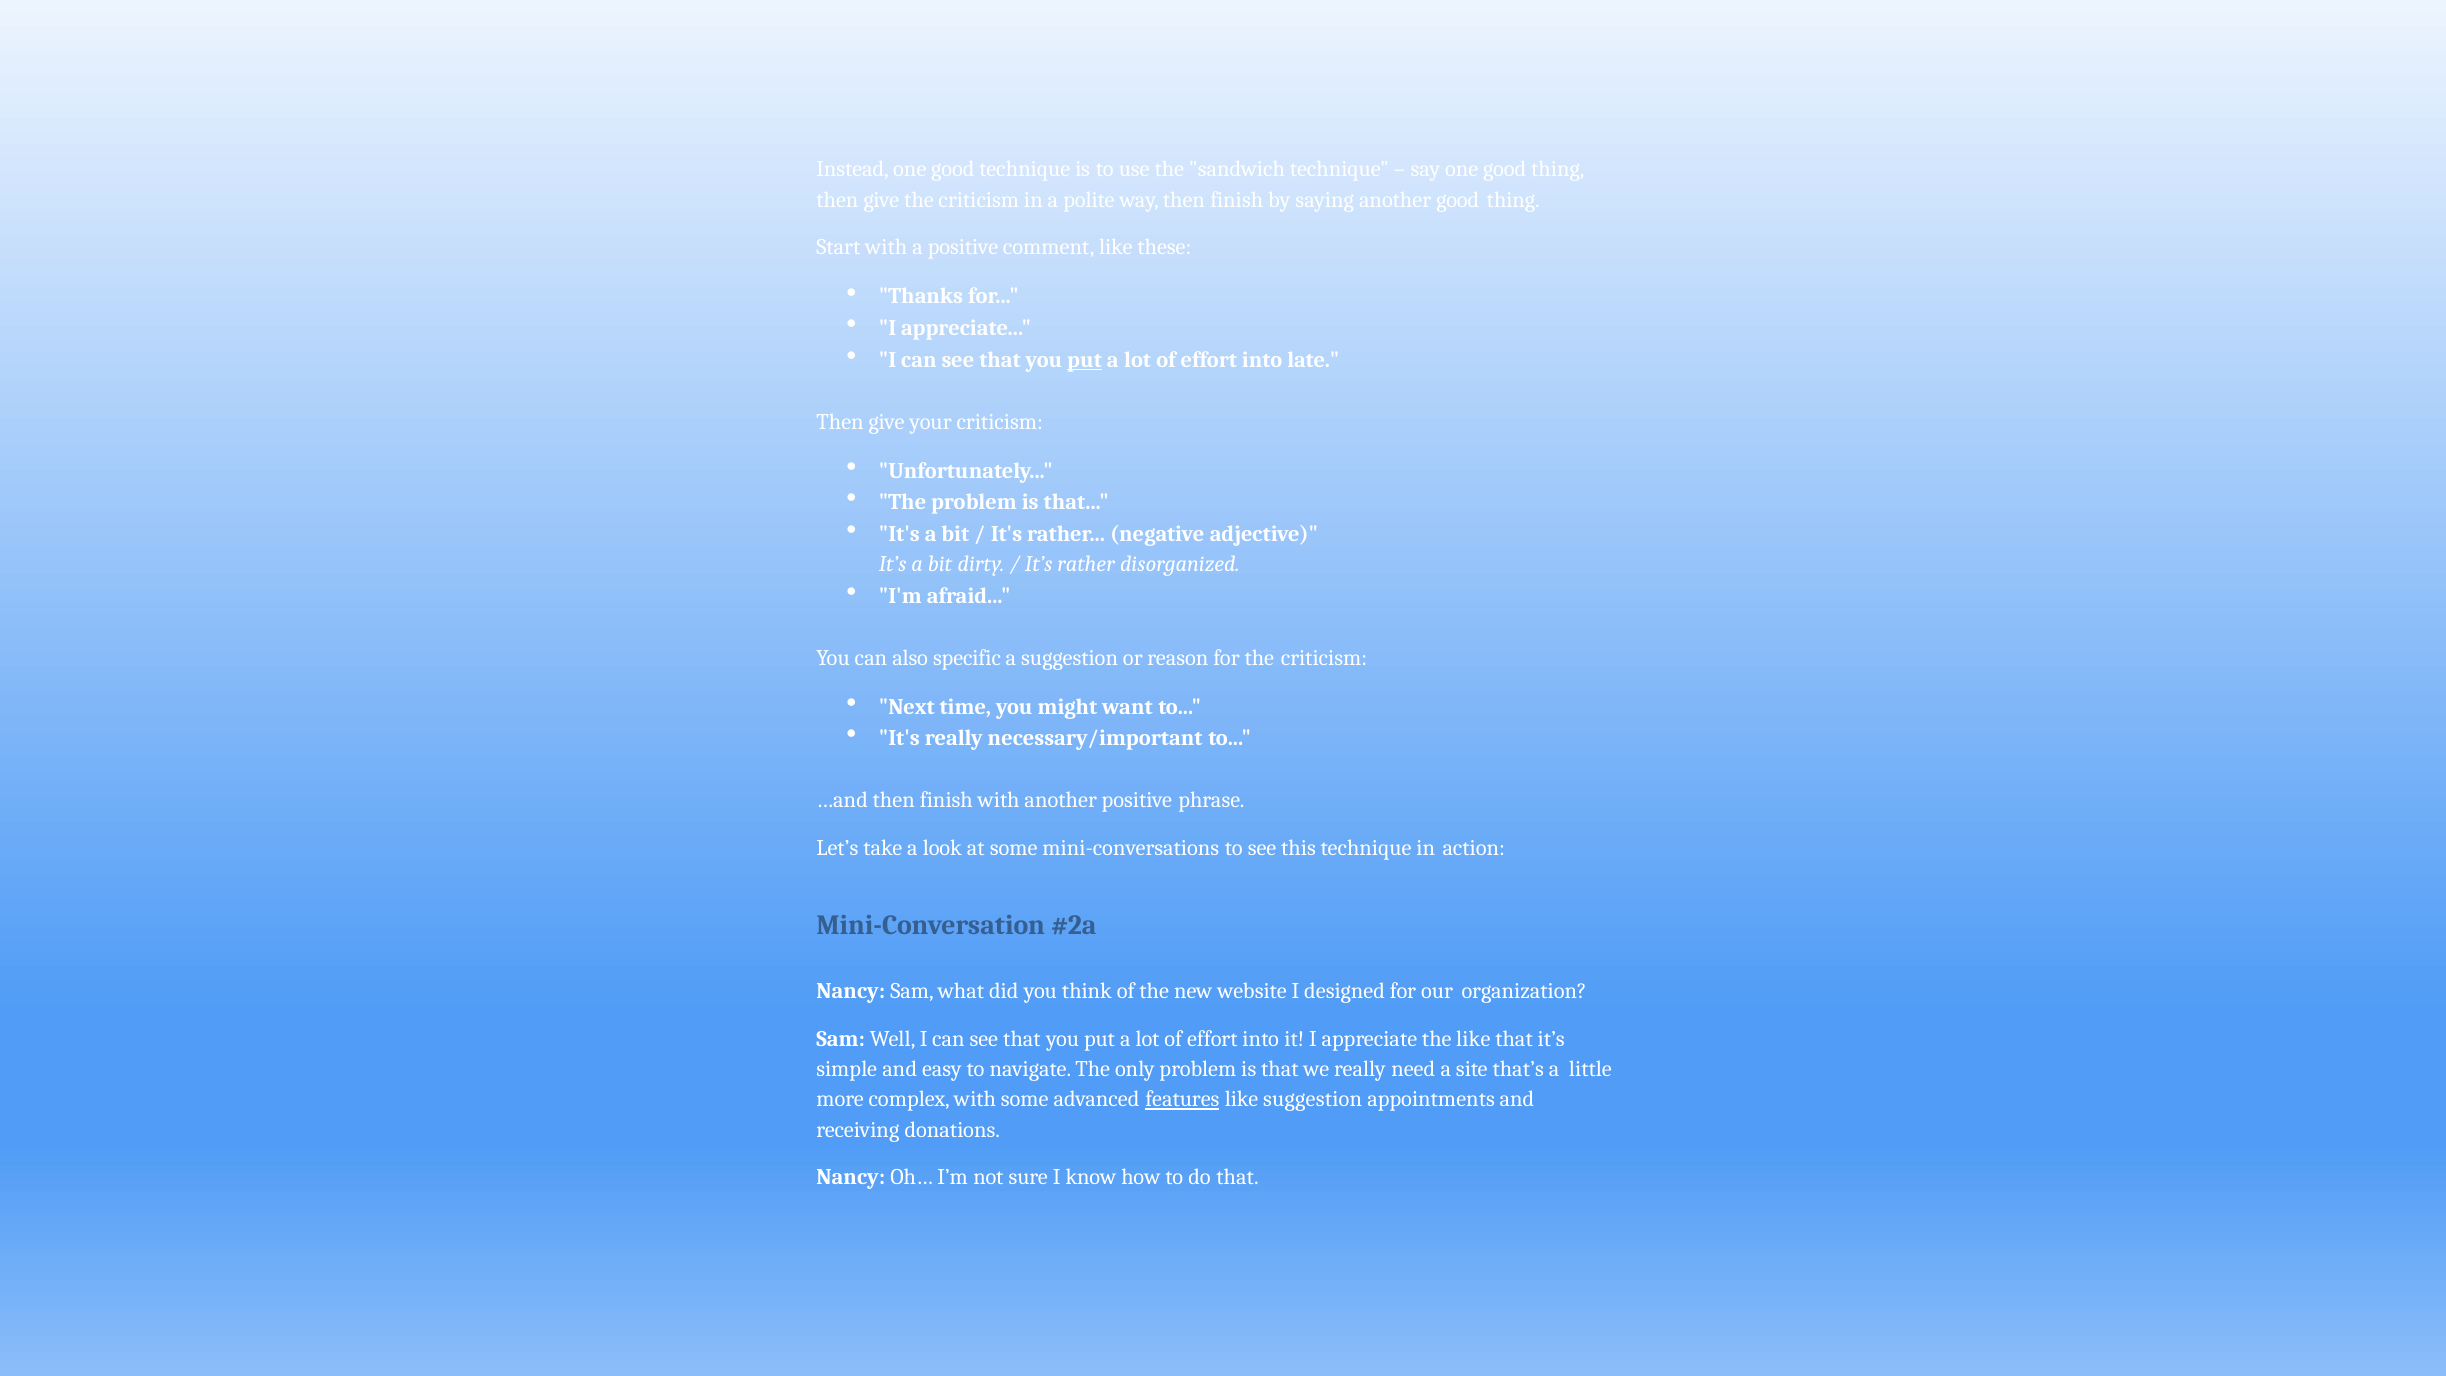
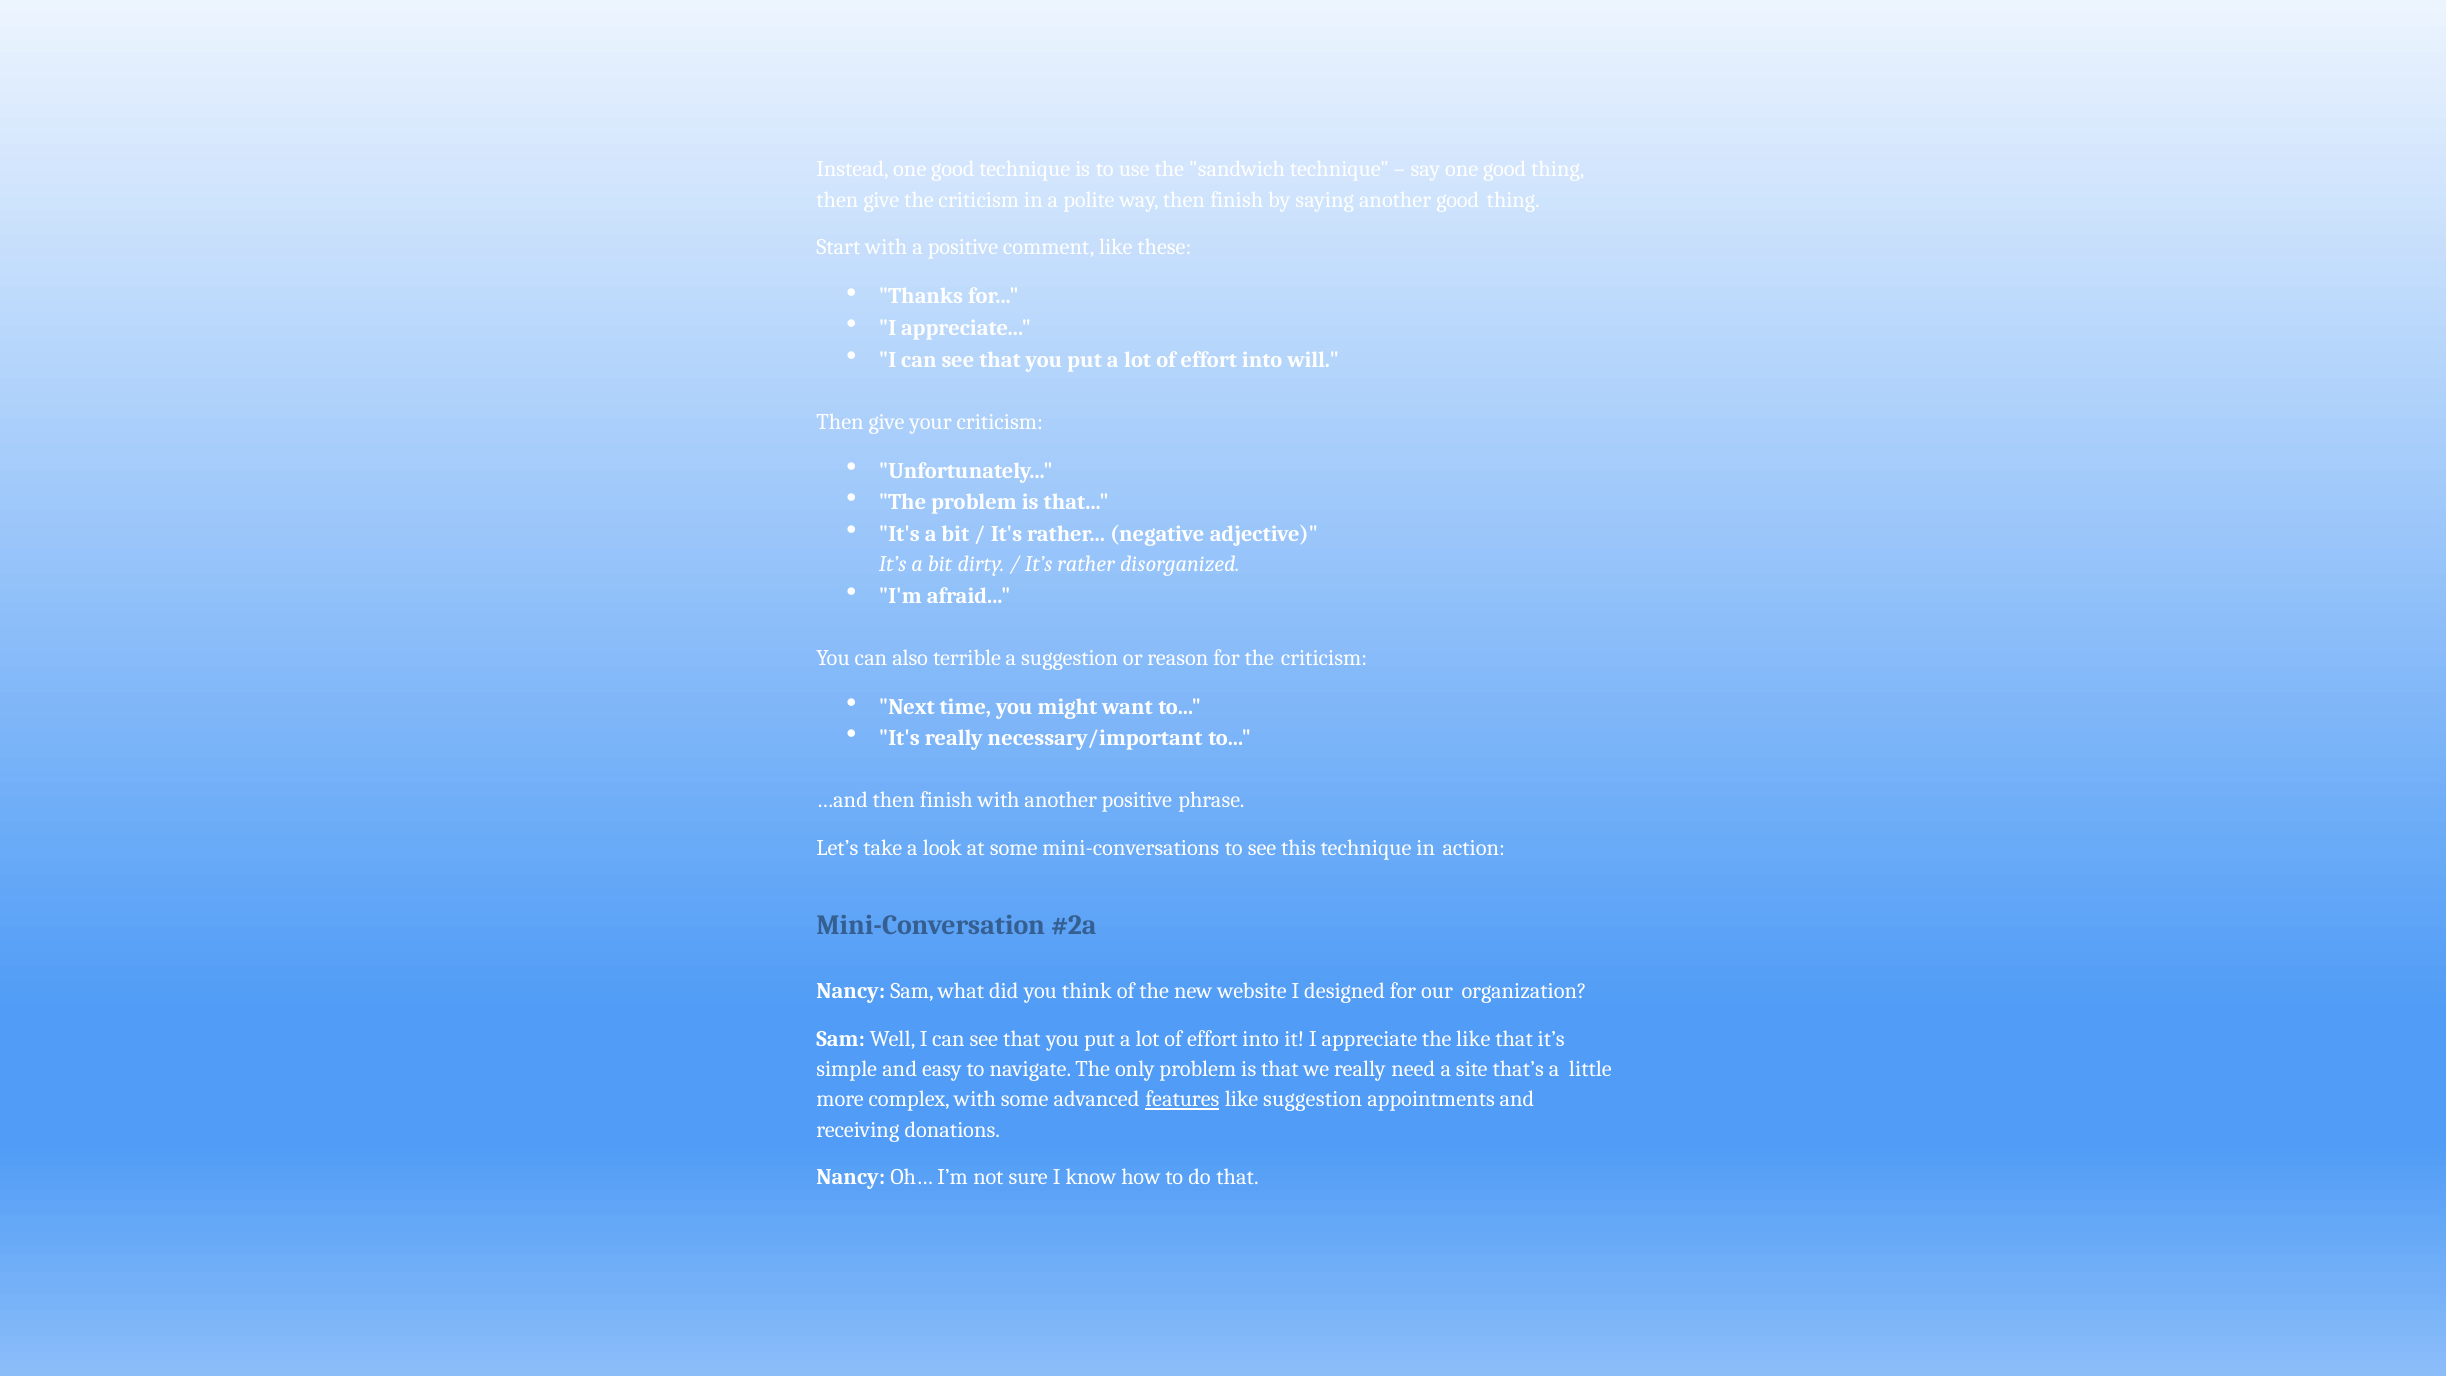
put underline: present -> none (1085, 360)
late: late -> will (1313, 360)
specific: specific -> terrible (967, 658)
